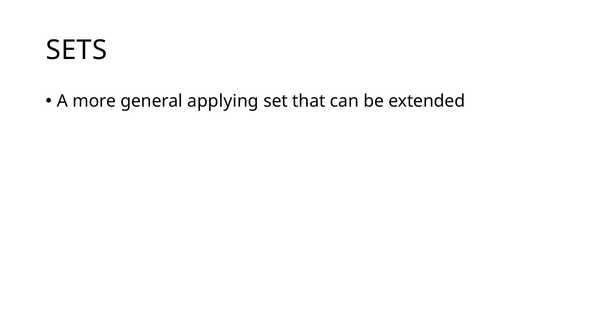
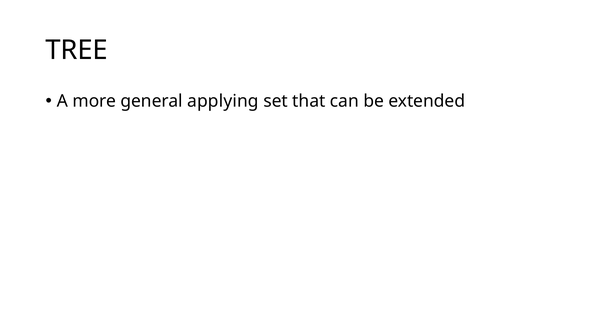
SETS: SETS -> TREE (77, 50)
